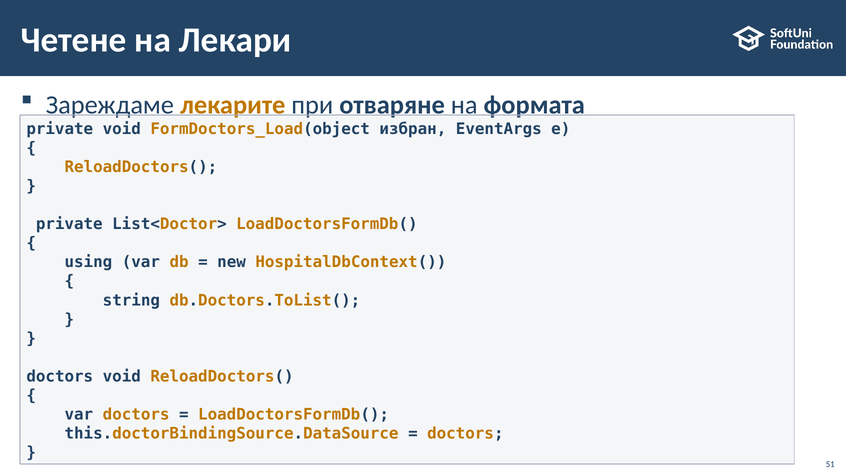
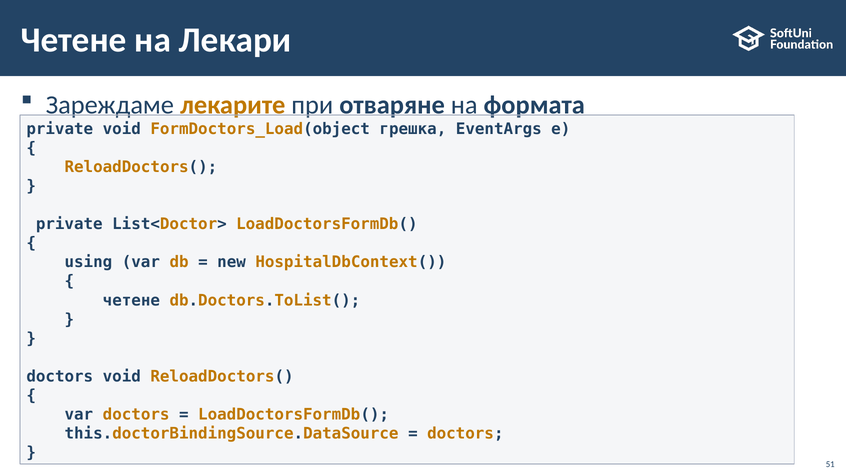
избран: избран -> грешка (413, 129)
string: string -> четене (131, 300)
